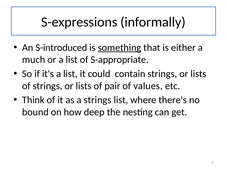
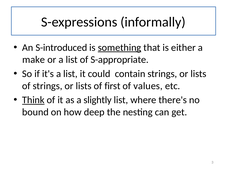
much: much -> make (34, 60)
pair: pair -> first (112, 86)
Think underline: none -> present (33, 100)
a strings: strings -> slightly (98, 100)
